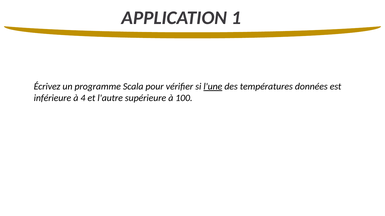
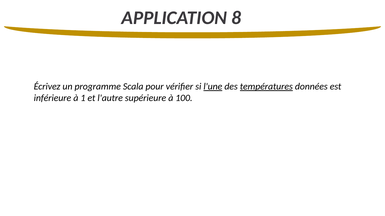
1: 1 -> 8 (236, 18)
températures underline: none -> present (266, 87)
4: 4 -> 1 (83, 98)
